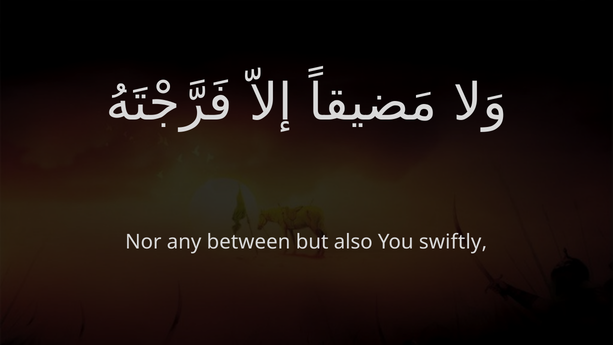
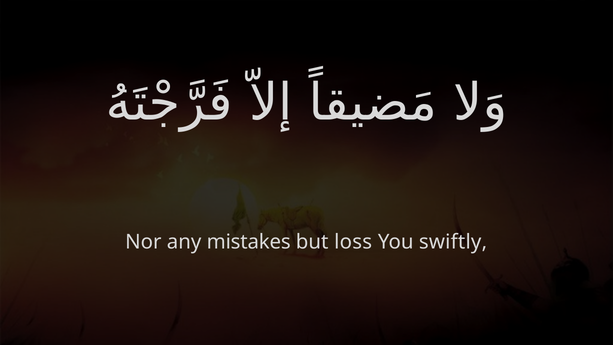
between: between -> mistakes (249, 242)
also: also -> loss (353, 242)
